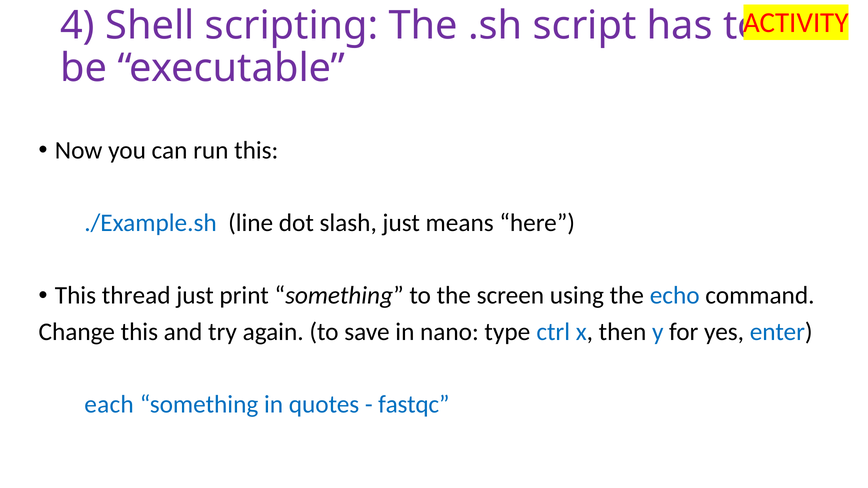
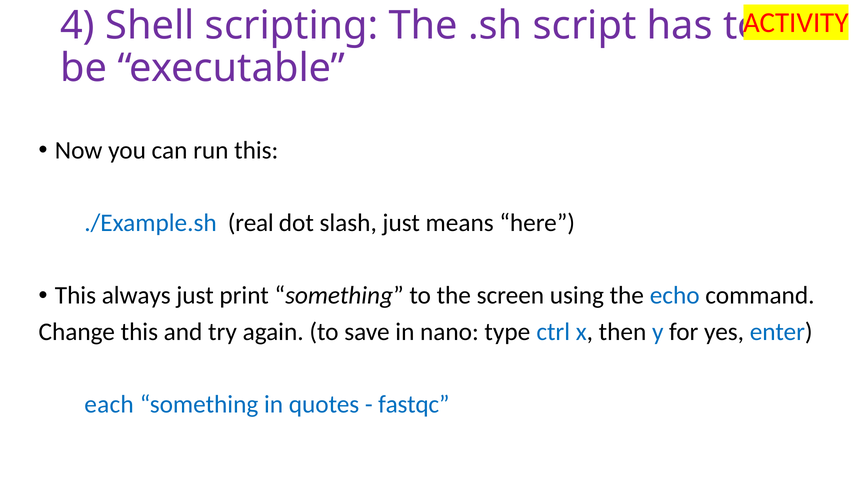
line: line -> real (251, 223)
thread: thread -> always (136, 296)
